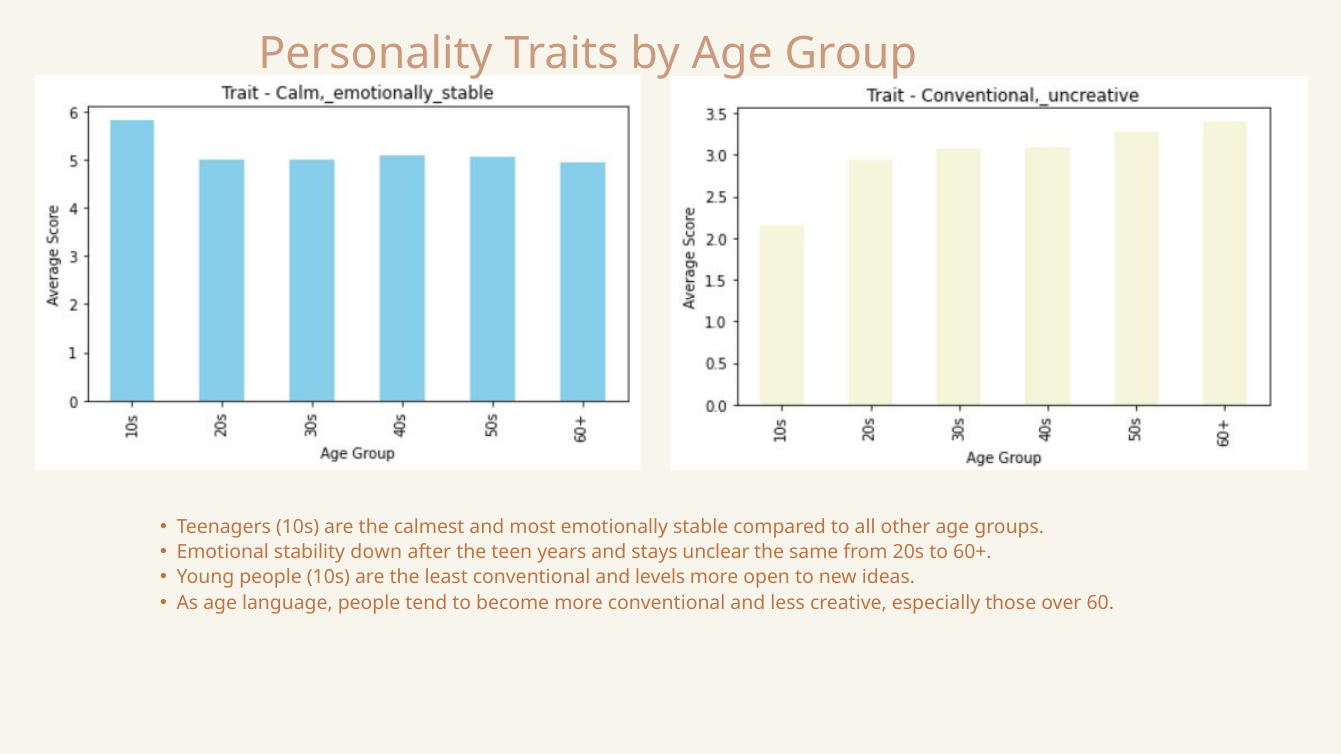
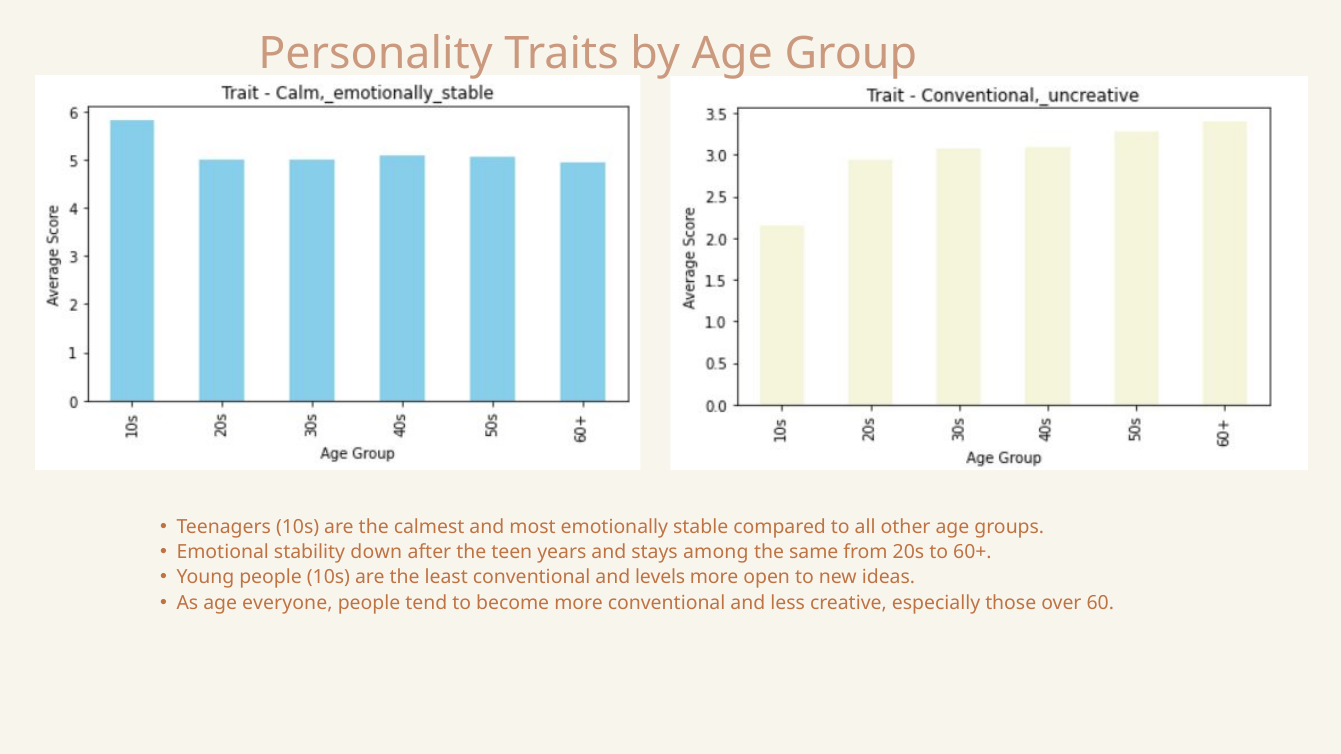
unclear: unclear -> among (716, 553)
language: language -> everyone (287, 603)
